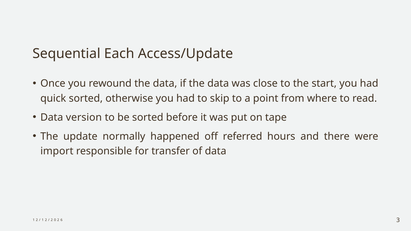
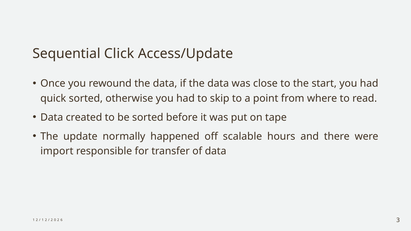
Each: Each -> Click (119, 54)
version: version -> created (84, 118)
referred: referred -> scalable (242, 137)
